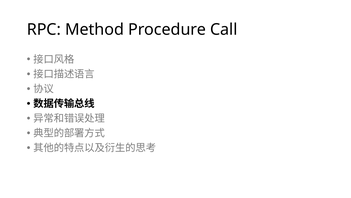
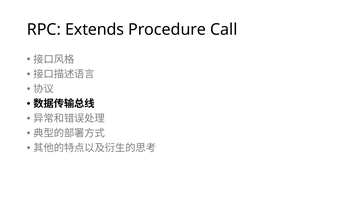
Method: Method -> Extends (95, 29)
